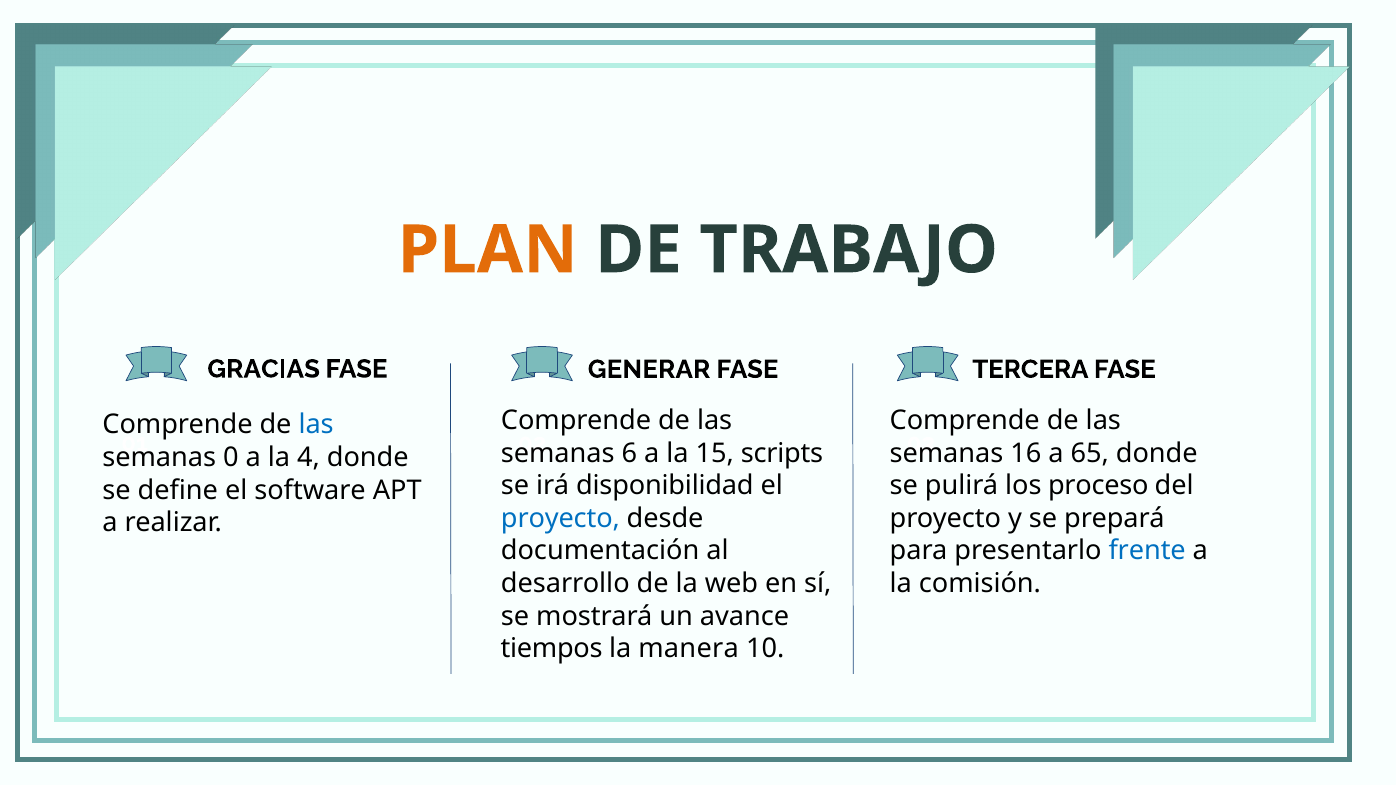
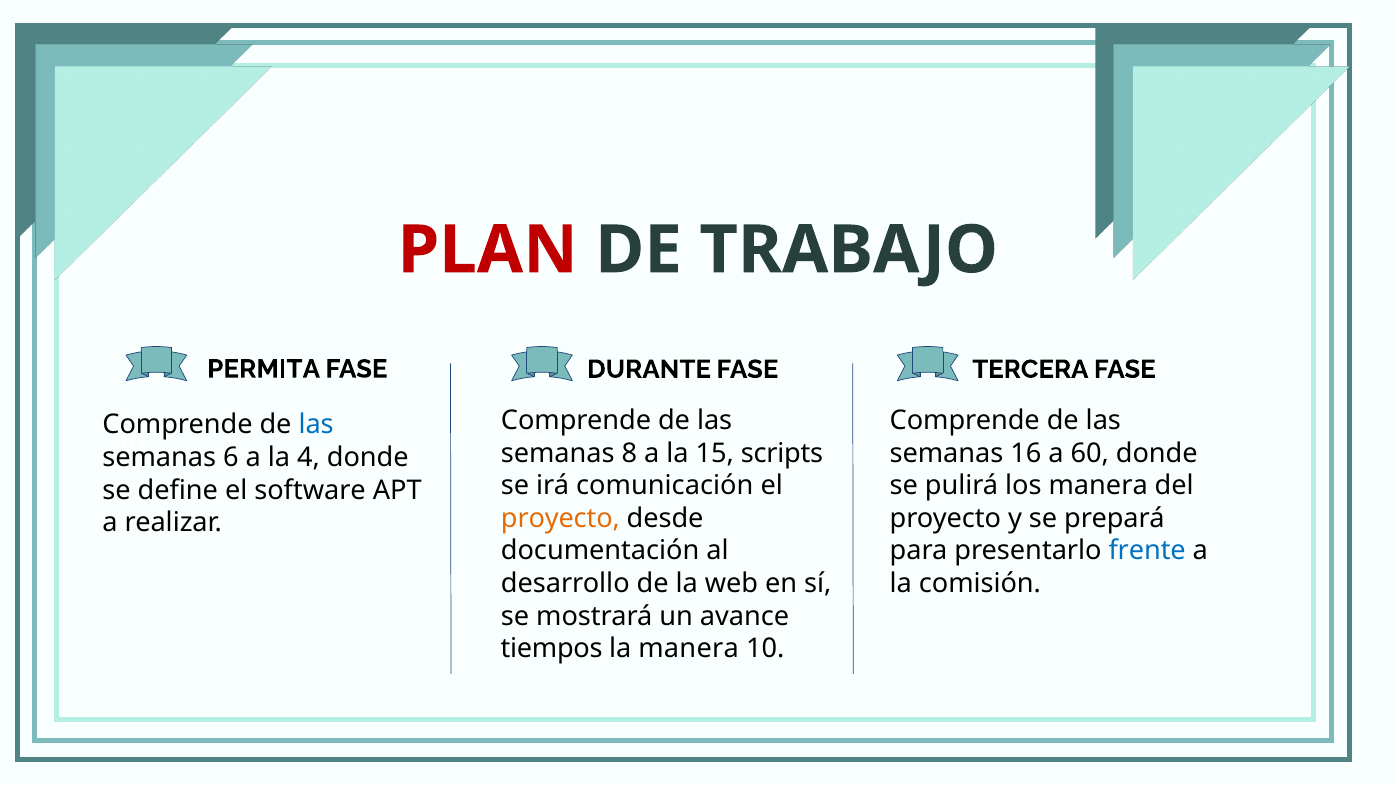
PLAN colour: orange -> red (488, 250)
GRACIAS: GRACIAS -> PERMITA (264, 369)
GENERAR: GENERAR -> DURANTE (649, 369)
6: 6 -> 8 (629, 453)
65: 65 -> 60 (1090, 453)
0: 0 -> 6 (231, 458)
disponibilidad: disponibilidad -> comunicación (665, 486)
los proceso: proceso -> manera (1098, 486)
proyecto colour: blue -> orange (560, 519)
